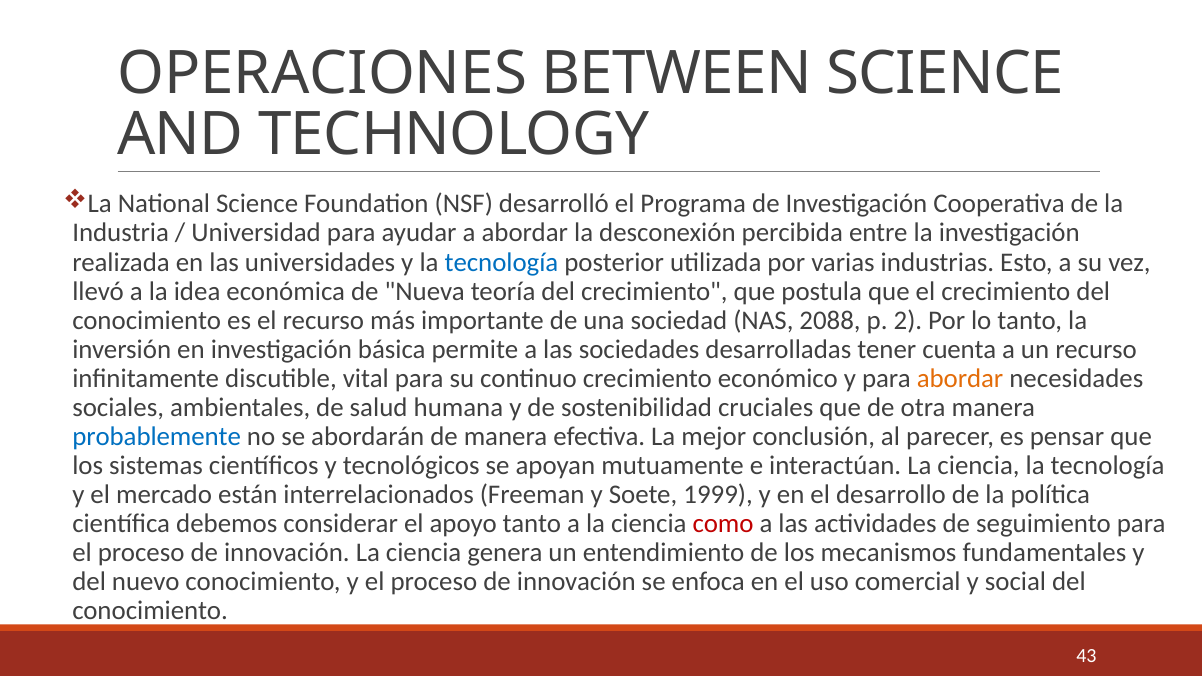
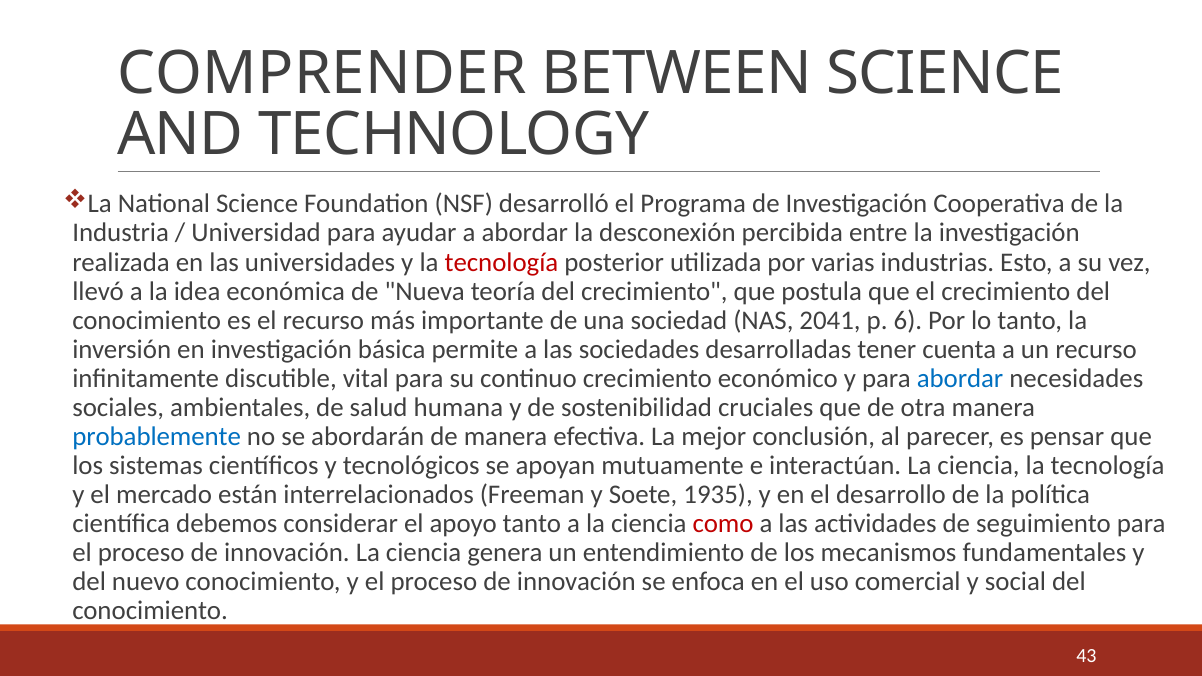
OPERACIONES: OPERACIONES -> COMPRENDER (322, 73)
tecnología colour: blue -> red (501, 262)
2088: 2088 -> 2041 (830, 320)
2: 2 -> 6 (908, 320)
abordar colour: orange -> blue (960, 378)
1999: 1999 -> 1935 (718, 495)
